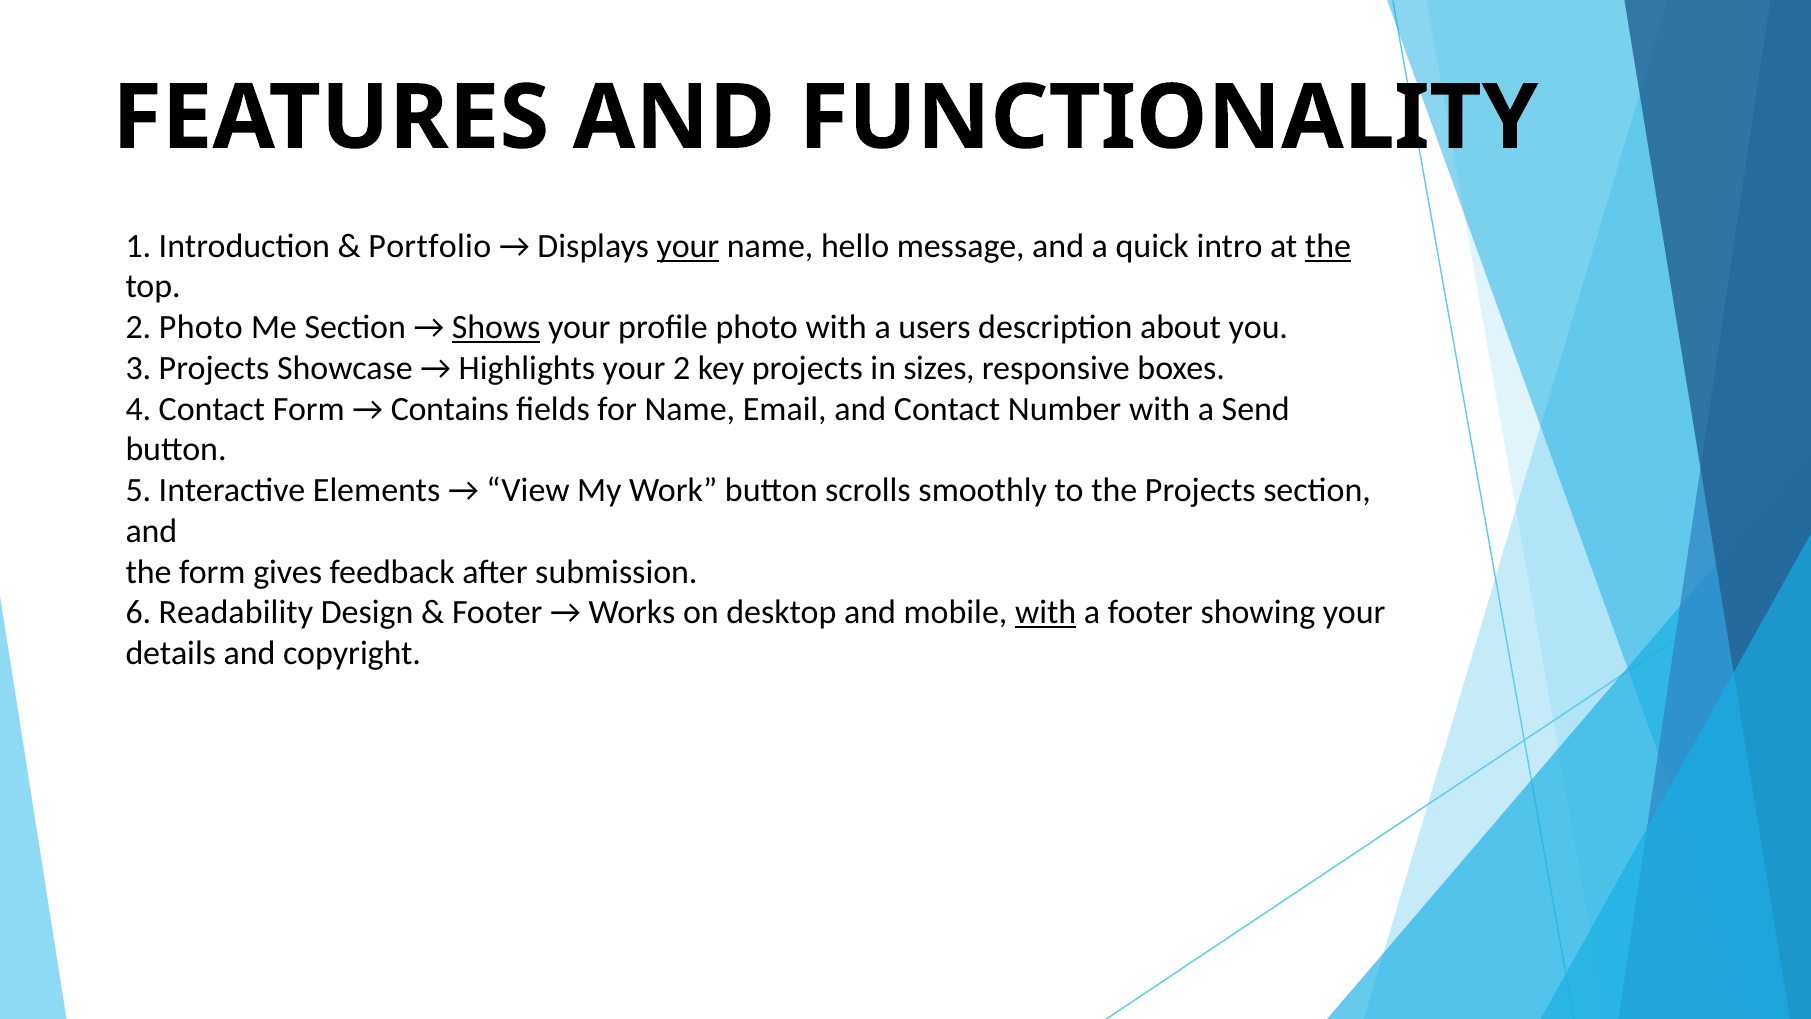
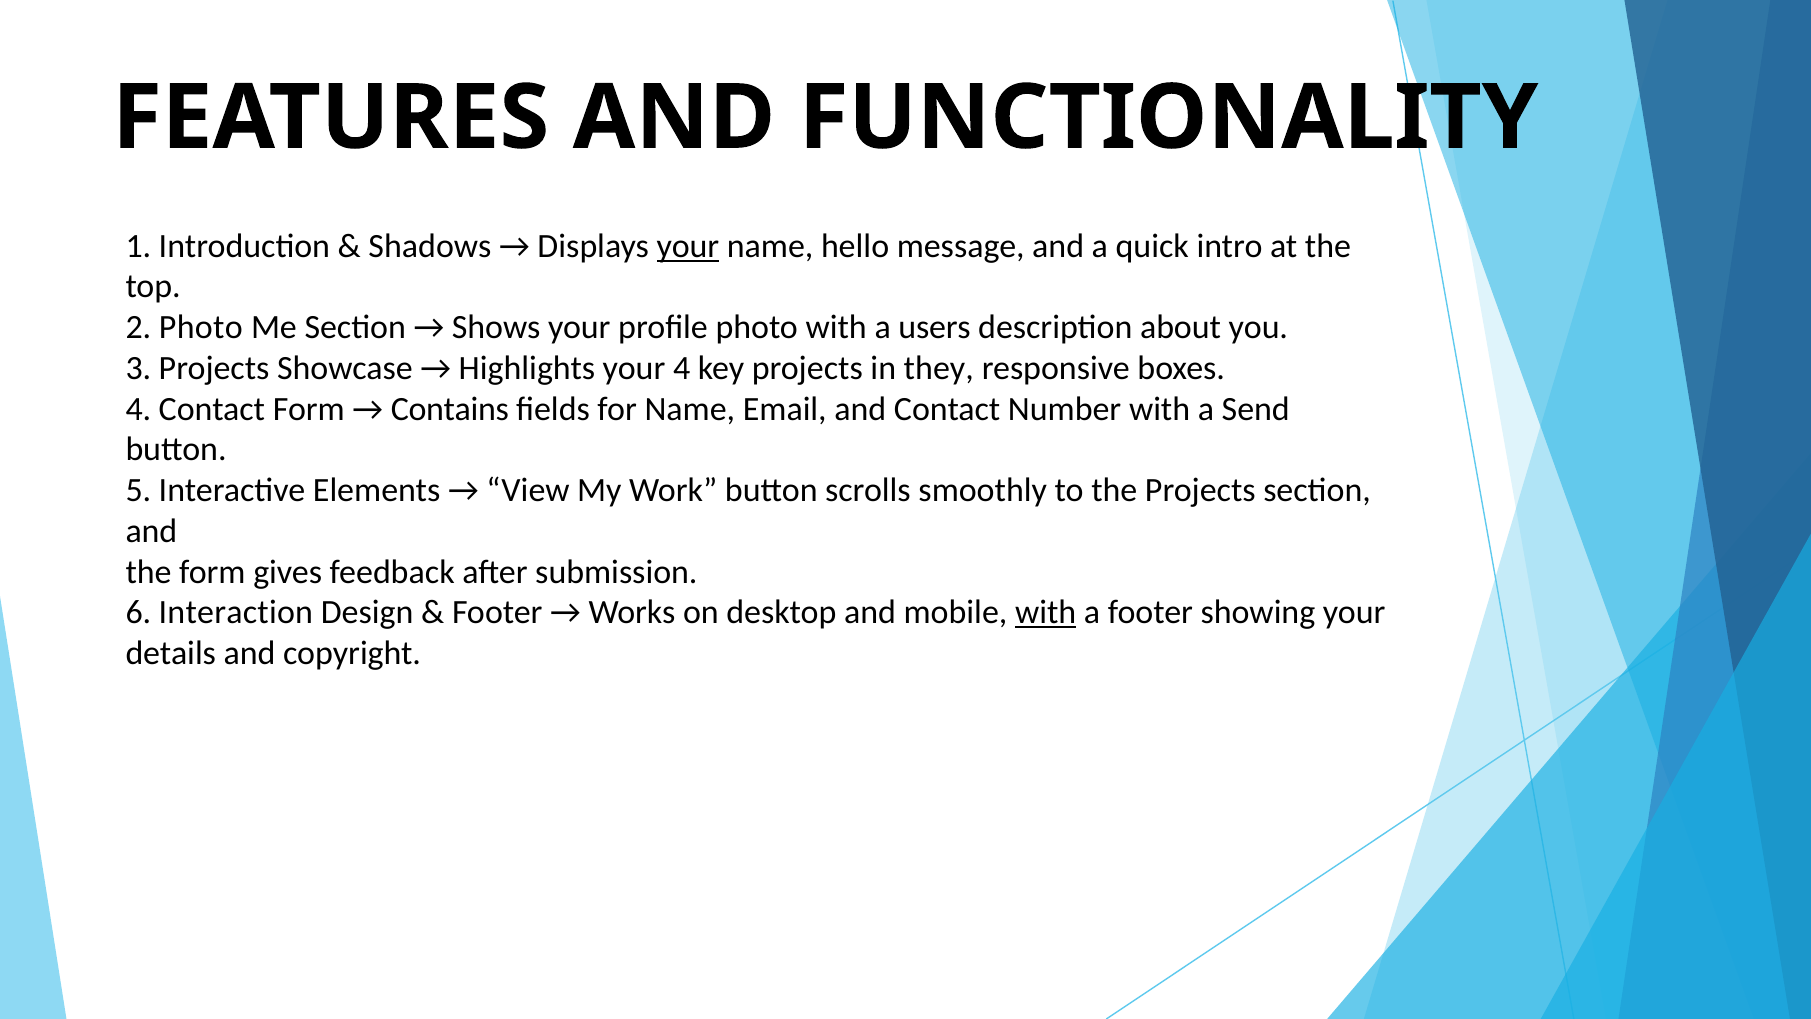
Portfolio: Portfolio -> Shadows (430, 246)
the underline: present -> none (1328, 246)
Shows underline: present -> none (496, 327)
your 2: 2 -> 4 (682, 368)
sizes: sizes -> they (939, 368)
Readability: Readability -> Interaction (236, 613)
